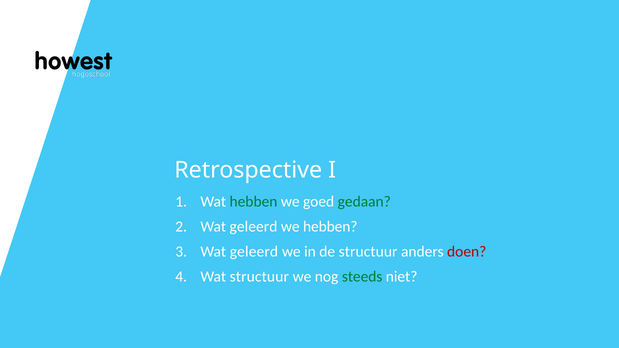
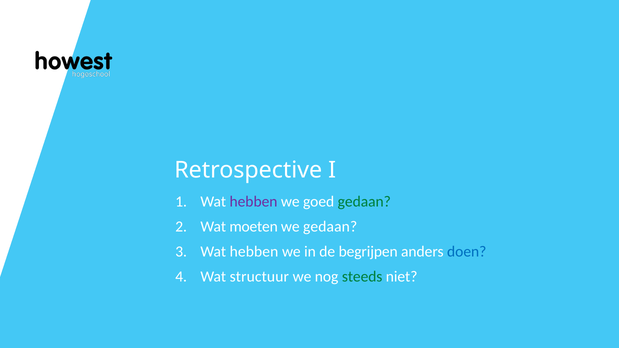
hebben colour: green -> purple (253, 202)
geleerd: geleerd -> moeten (254, 227)
we hebben: hebben -> gedaan (330, 227)
geleerd: geleerd -> hebben (254, 252)
de structuur: structuur -> begrijpen (368, 252)
doen colour: red -> blue (467, 252)
